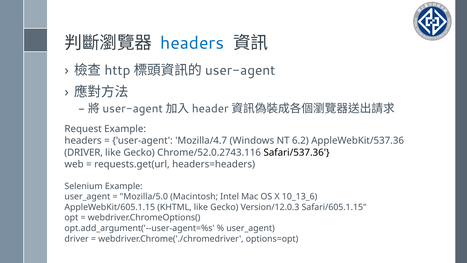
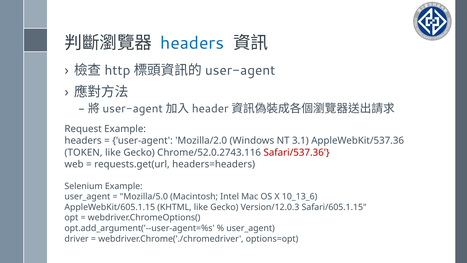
Mozilla/4.7: Mozilla/4.7 -> Mozilla/2.0 (201, 141)
6.2: 6.2 -> 3.1 (300, 141)
DRIVER: DRIVER -> TOKEN (84, 152)
Safari/537.36 colour: black -> red (297, 152)
